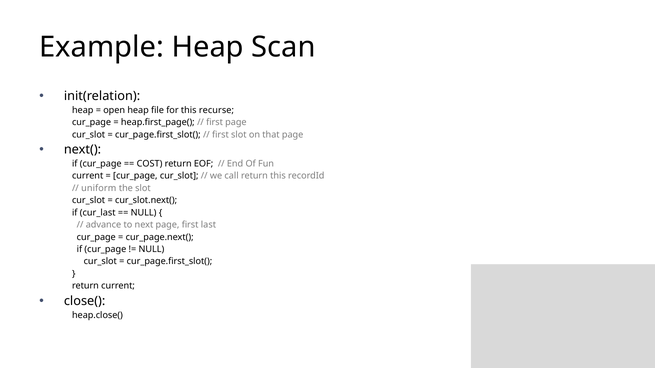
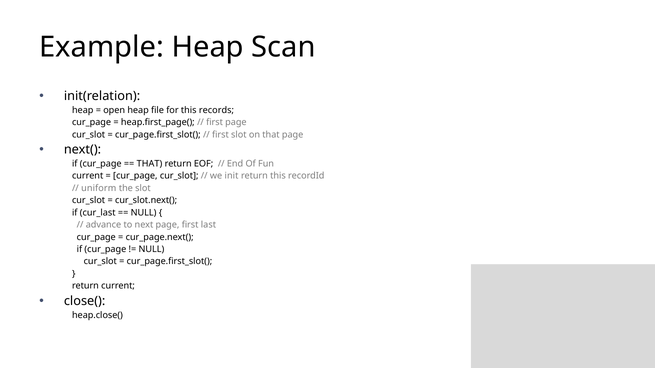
recurse: recurse -> records (216, 110)
COST: COST -> THAT (149, 164)
call: call -> init (232, 176)
